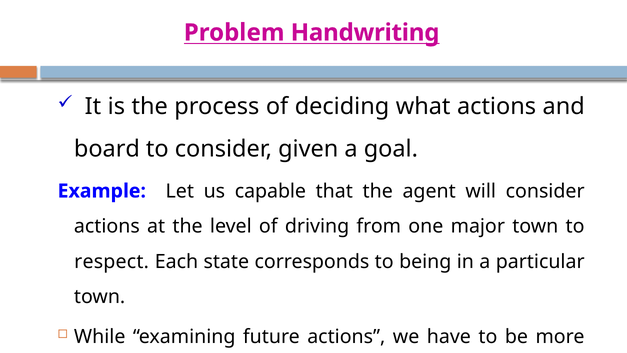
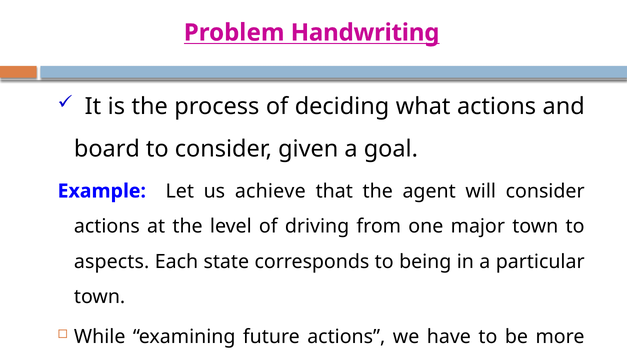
capable: capable -> achieve (270, 191)
respect: respect -> aspects (112, 261)
